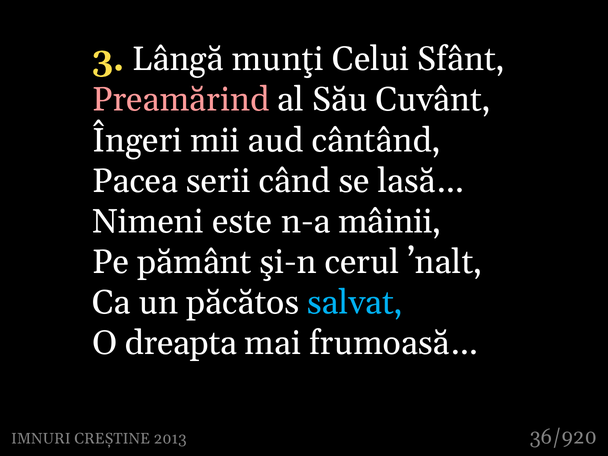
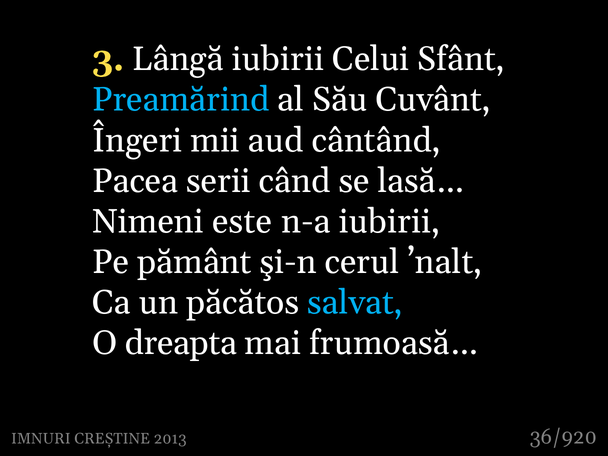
Lângă munţi: munţi -> iubirii (278, 59)
Preamărind colour: pink -> light blue (181, 100)
n-a mâinii: mâinii -> iubirii (389, 221)
